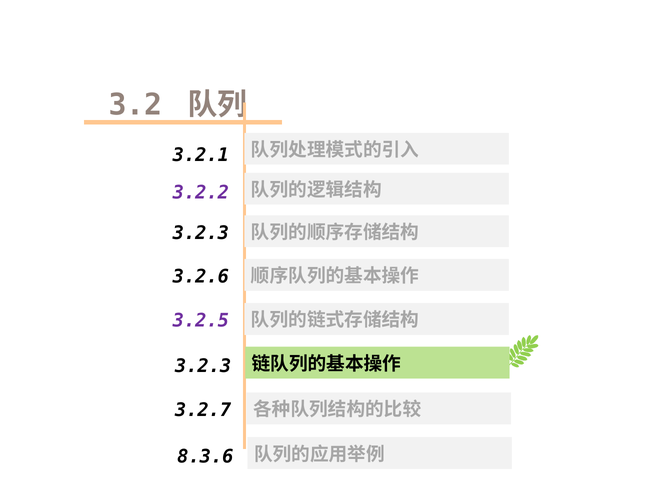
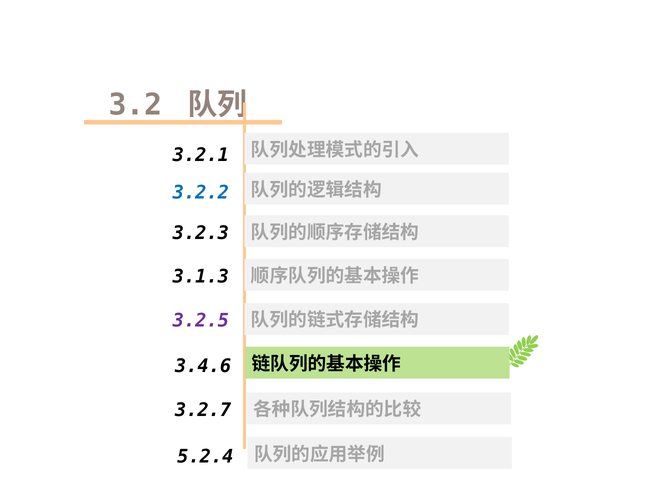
3.2.2 colour: purple -> blue (201, 192)
3.2.6: 3.2.6 -> 3.1.3 (201, 276)
3.2.3: 3.2.3 -> 3.4.6 (203, 366)
8.3.6: 8.3.6 -> 5.2.4 (205, 456)
